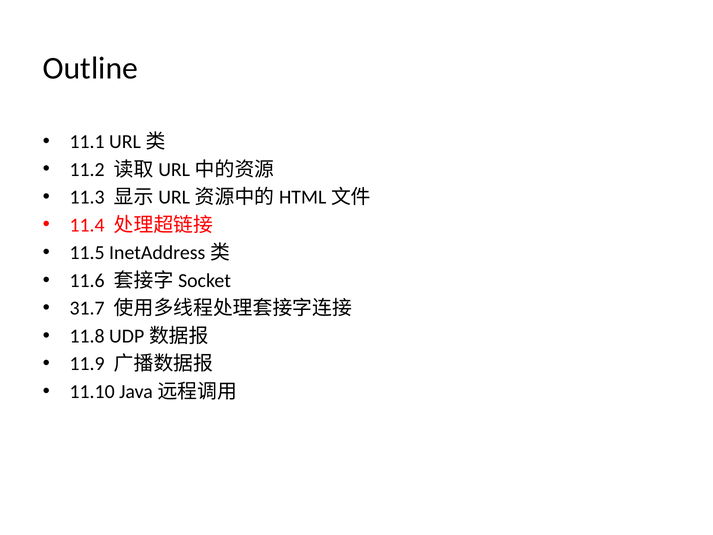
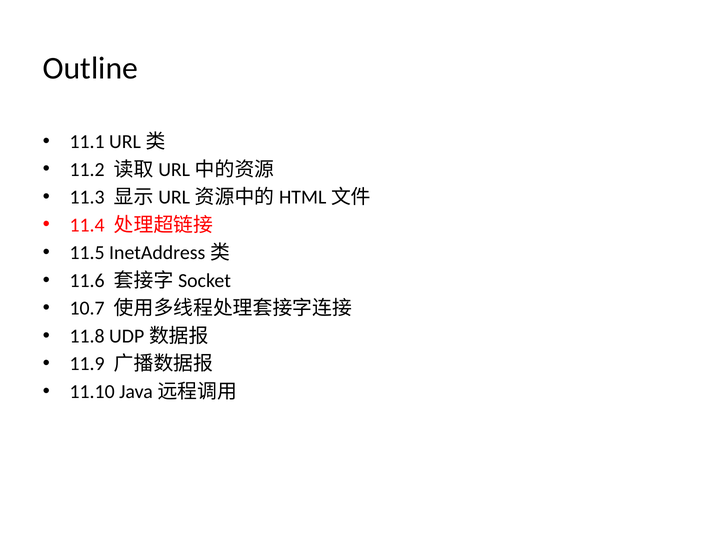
31.7: 31.7 -> 10.7 (87, 308)
